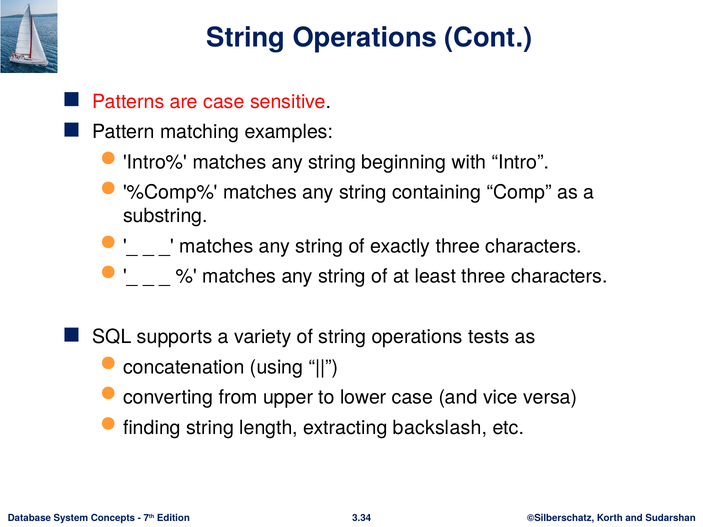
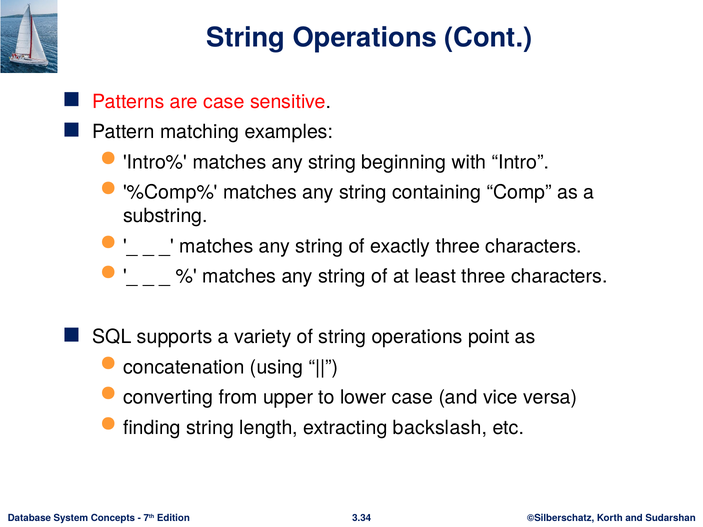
tests: tests -> point (489, 337)
